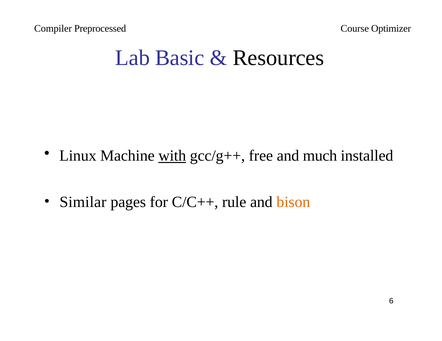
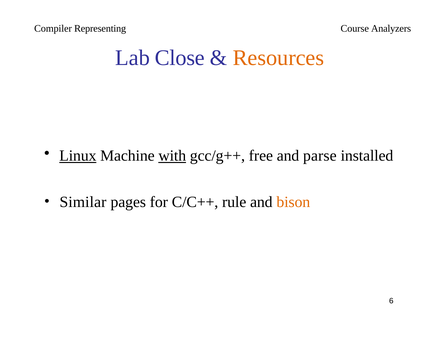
Preprocessed: Preprocessed -> Representing (100, 28)
Optimizer: Optimizer -> Analyzers (391, 28)
Basic: Basic -> Close (180, 58)
Resources colour: black -> orange (278, 58)
Linux underline: none -> present (78, 156)
much: much -> parse (320, 156)
